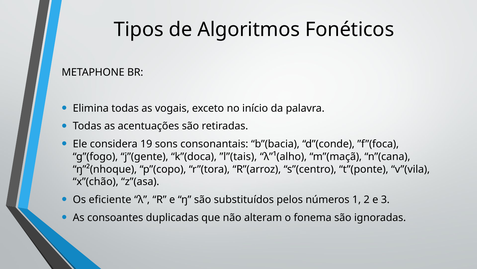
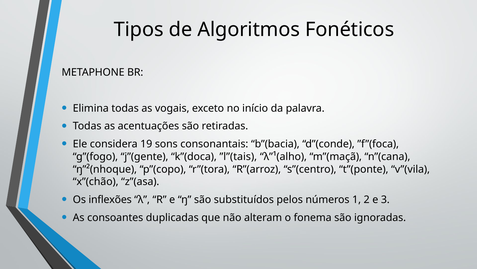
eficiente: eficiente -> inflexões (110, 199)
